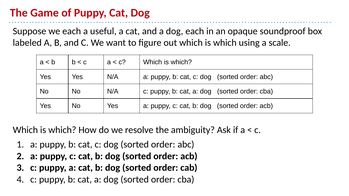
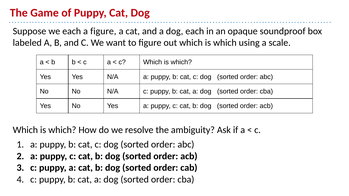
a useful: useful -> figure (103, 31)
